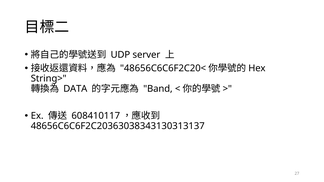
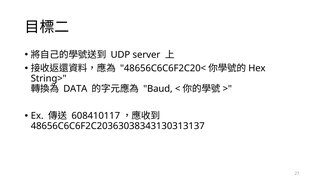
Band: Band -> Baud (158, 89)
